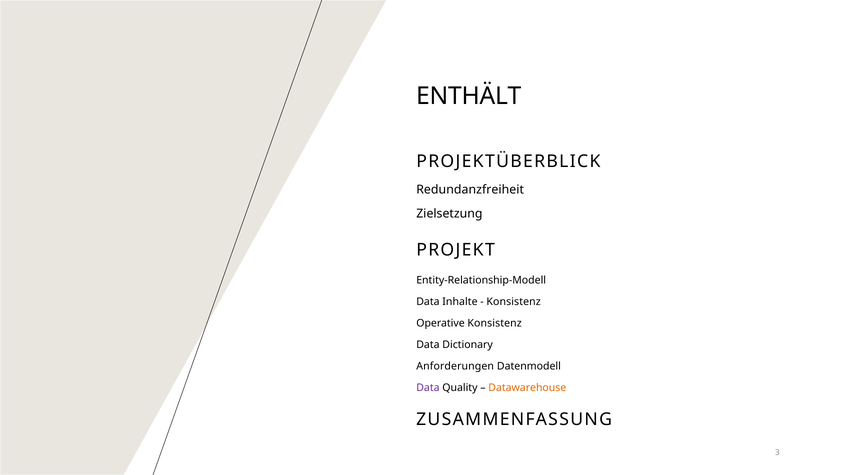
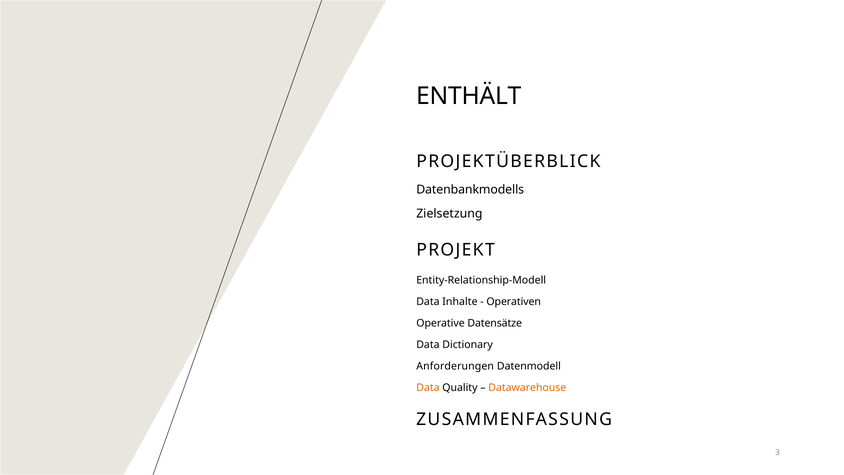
Redundanzfreiheit: Redundanzfreiheit -> Datenbankmodells (470, 190)
Konsistenz: Konsistenz -> Operativen (514, 302)
Operative Konsistenz: Konsistenz -> Datensätze (495, 323)
Data colour: purple -> orange (428, 387)
